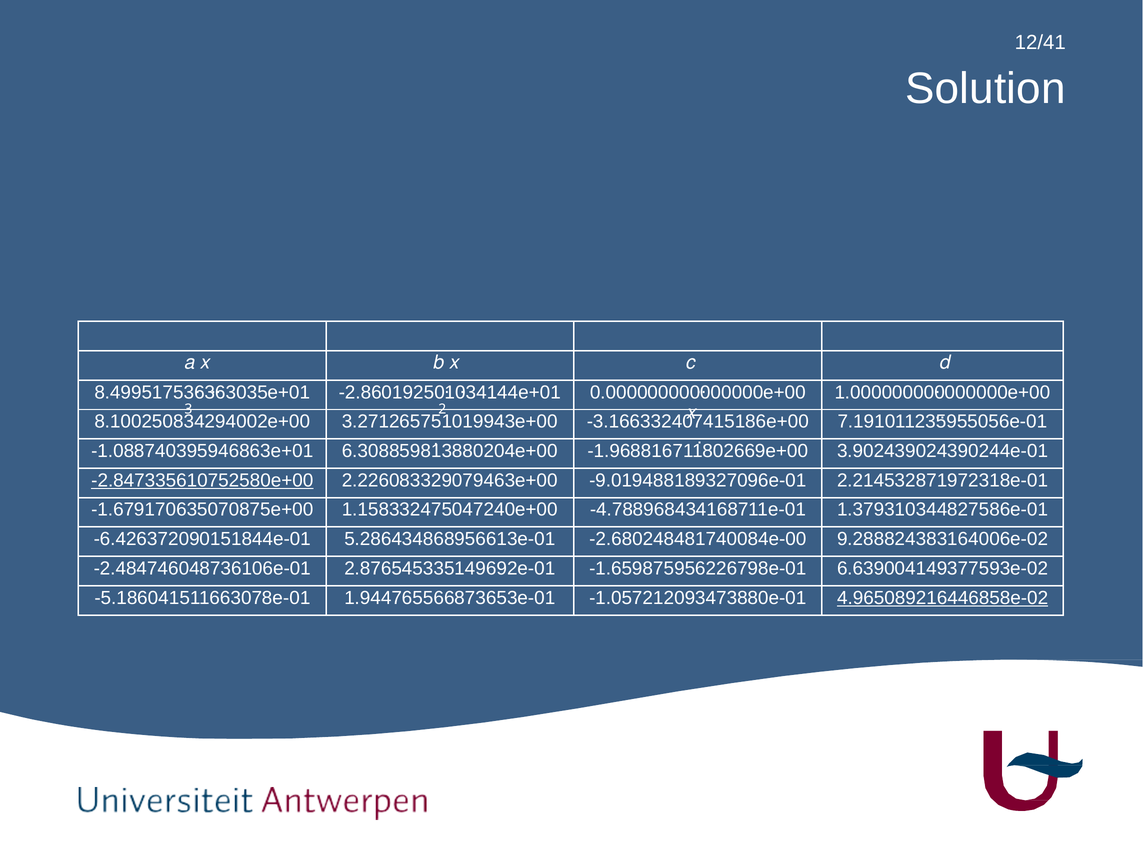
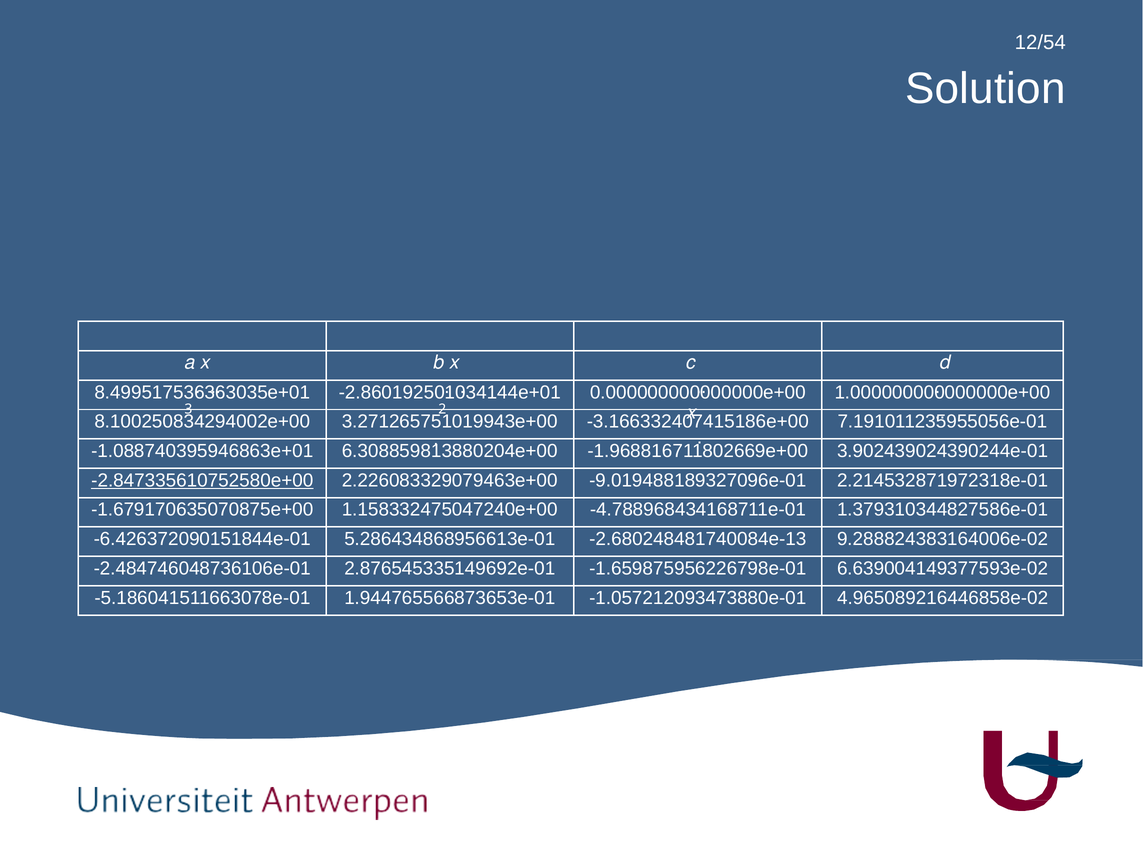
12/41: 12/41 -> 12/54 (1040, 43)
-2.680248481740084e-00: -2.680248481740084e-00 -> -2.680248481740084e-13 (698, 539)
4.965089216446858e-02 underline: present -> none (943, 598)
